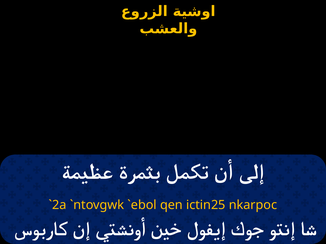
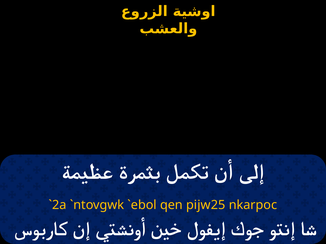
ictin25: ictin25 -> pijw25 (206, 205)
